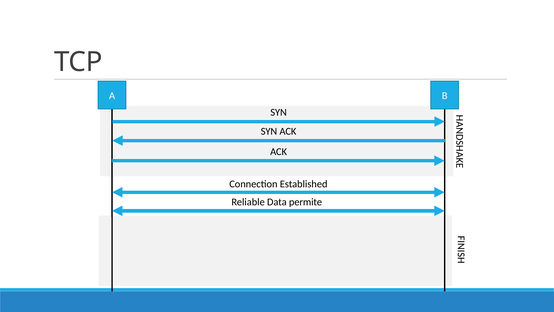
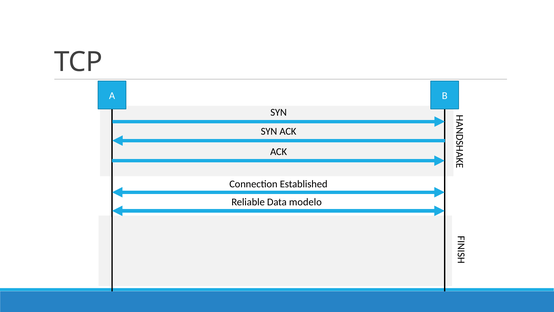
permite: permite -> modelo (305, 202)
